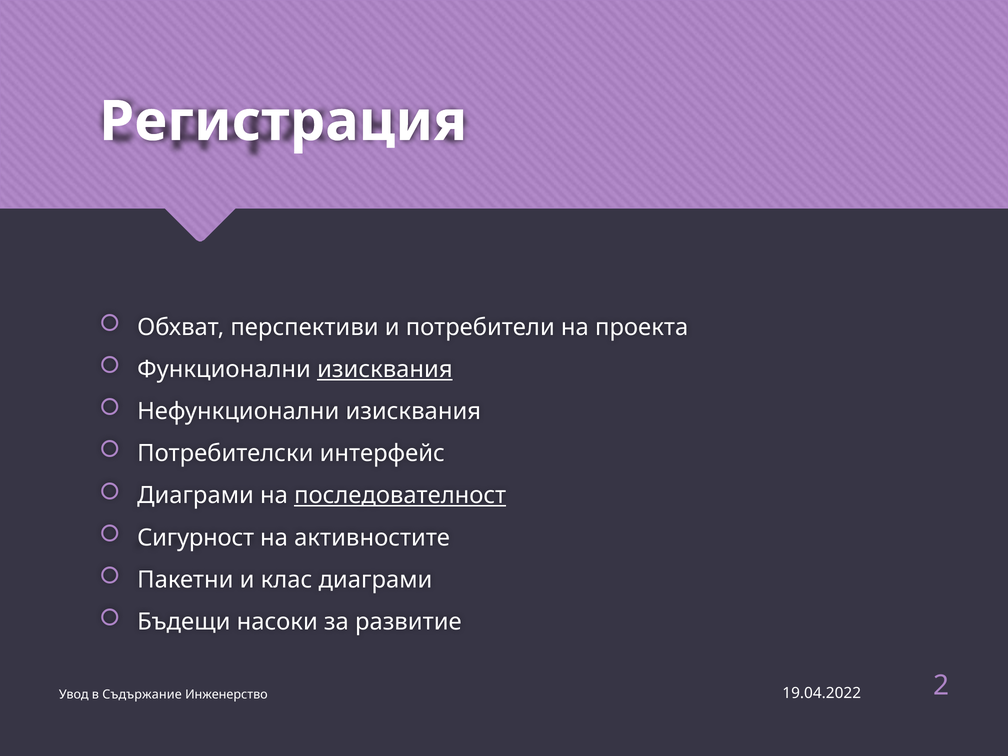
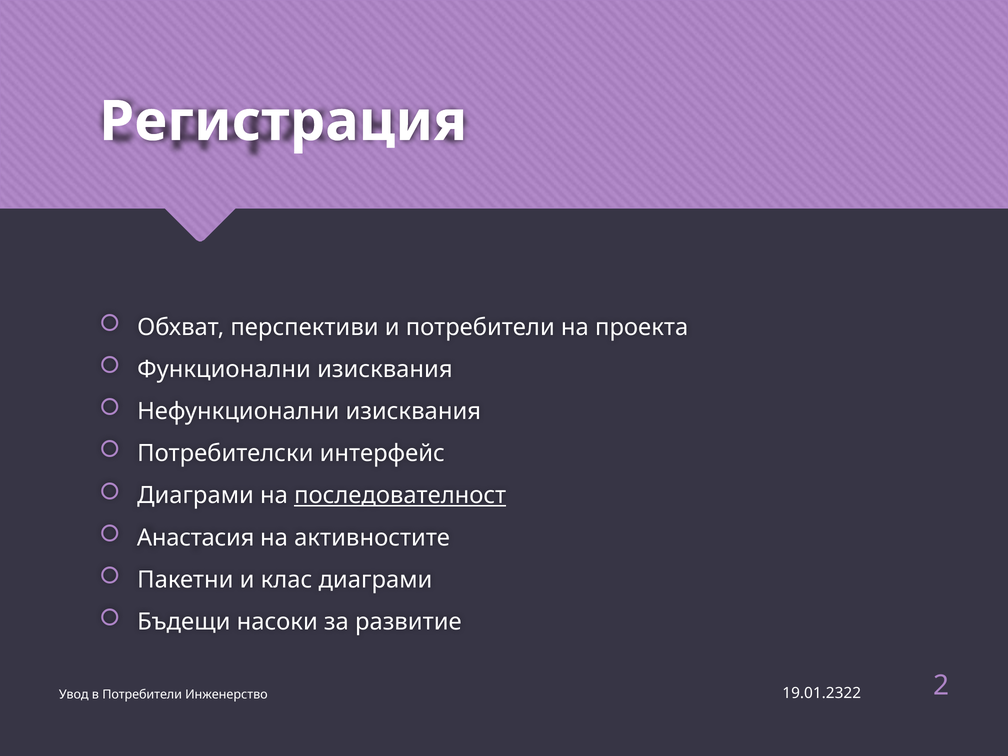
изисквания underline: present -> none (385, 370)
Сигурност: Сигурност -> Анастасия (196, 538)
19.04.2022: 19.04.2022 -> 19.01.2322 (822, 693)
в Съдържание: Съдържание -> Потребители (142, 694)
